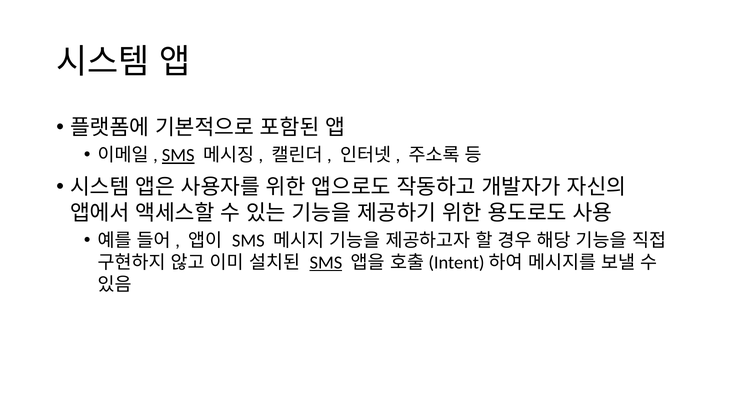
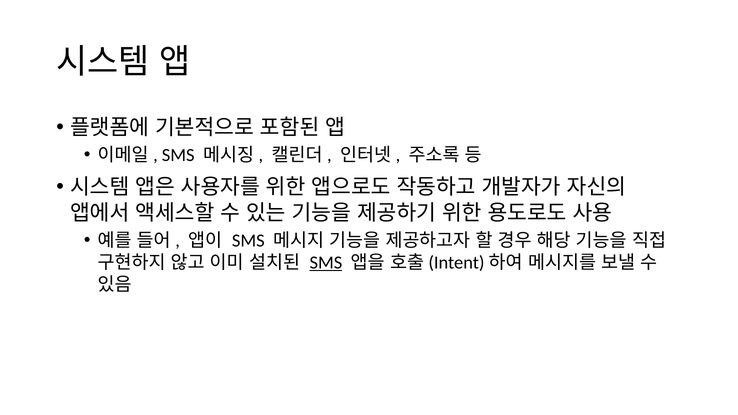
SMS underline: present -> none (178, 155)
